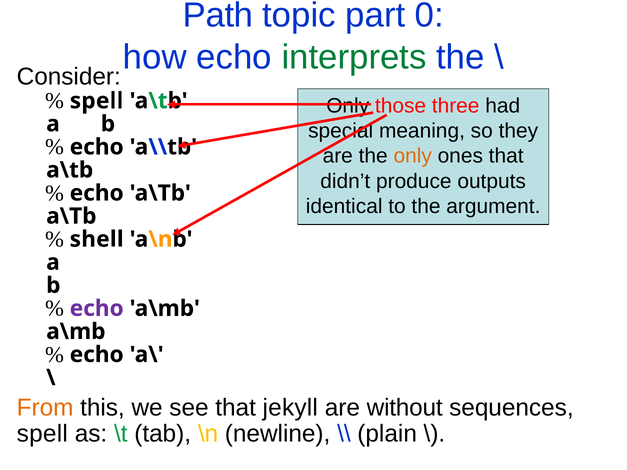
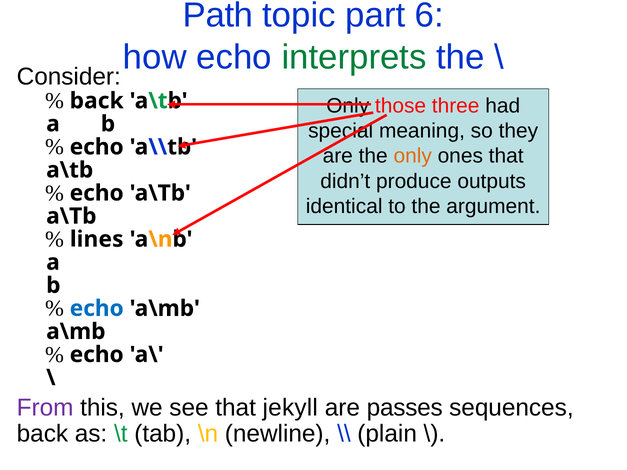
0: 0 -> 6 (429, 15)
spell: spell -> back (97, 101)
shell: shell -> lines (97, 239)
echo colour: purple -> blue (97, 309)
From colour: orange -> purple (45, 408)
without: without -> passes (405, 408)
spell: spell -> back (42, 434)
